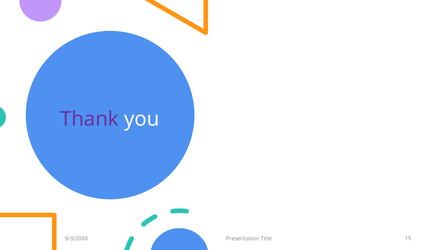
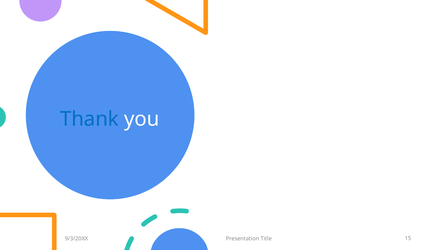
Thank colour: purple -> blue (89, 119)
